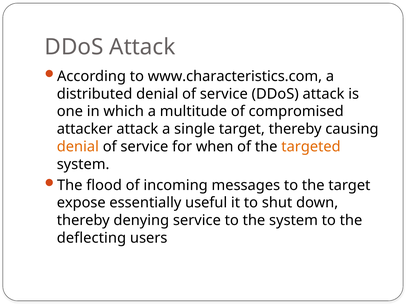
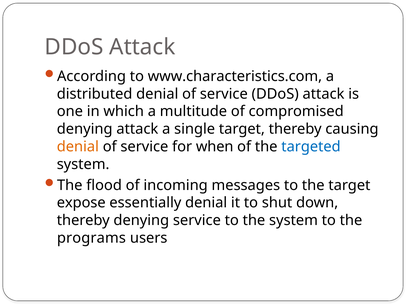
attacker: attacker -> denying (85, 129)
targeted colour: orange -> blue (311, 146)
essentially useful: useful -> denial (206, 202)
deflecting: deflecting -> programs (91, 238)
